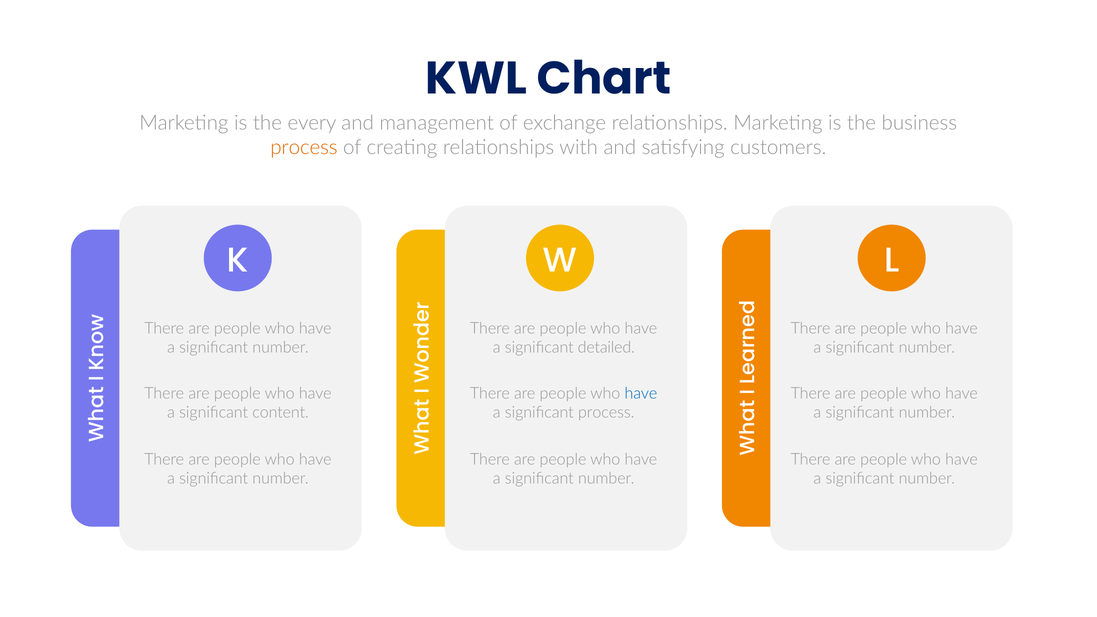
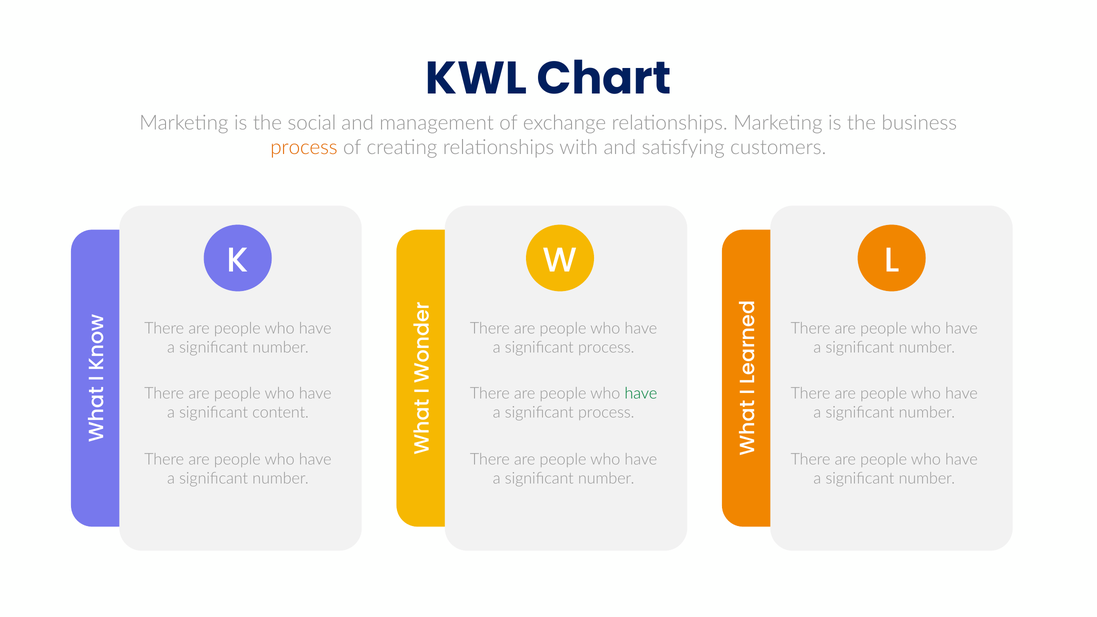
every: every -> social (312, 123)
detailed: detailed -> process (606, 348)
have colour: blue -> green (641, 393)
